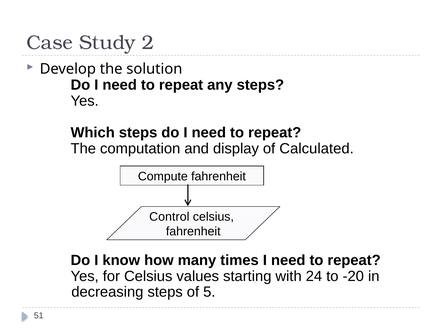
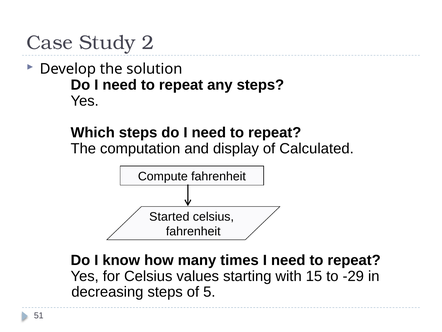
Control: Control -> Started (169, 216)
24: 24 -> 15 (314, 276)
-20: -20 -> -29 (353, 276)
